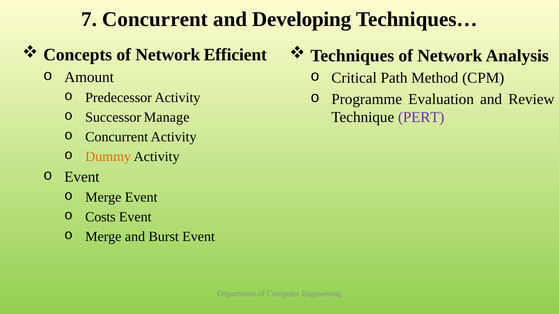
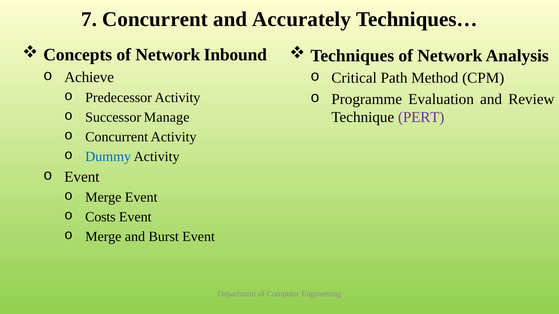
Developing: Developing -> Accurately (302, 19)
Efficient: Efficient -> Inbound (235, 55)
Amount: Amount -> Achieve (89, 77)
Dummy colour: orange -> blue (108, 157)
